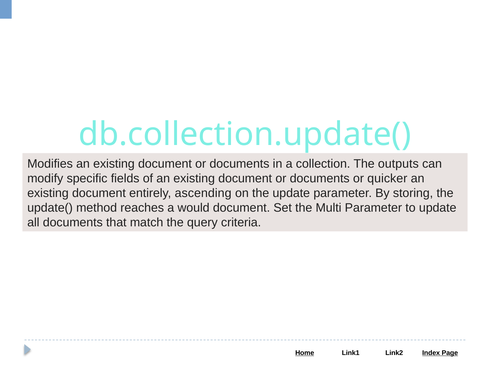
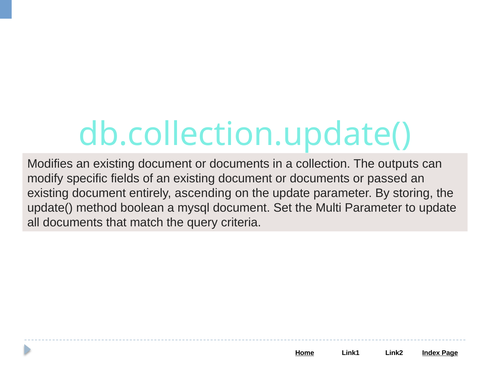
quicker: quicker -> passed (387, 179)
reaches: reaches -> boolean (142, 208)
would: would -> mysql (194, 208)
